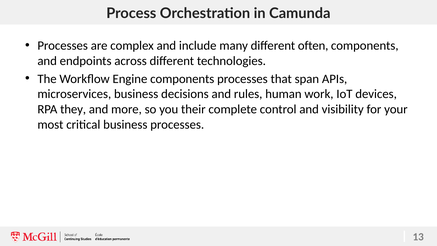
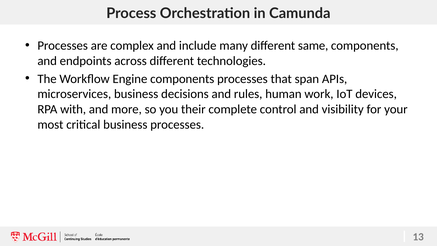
often: often -> same (313, 46)
they: they -> with (73, 109)
